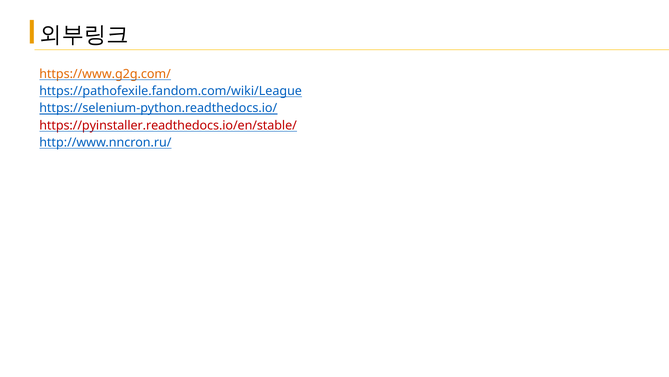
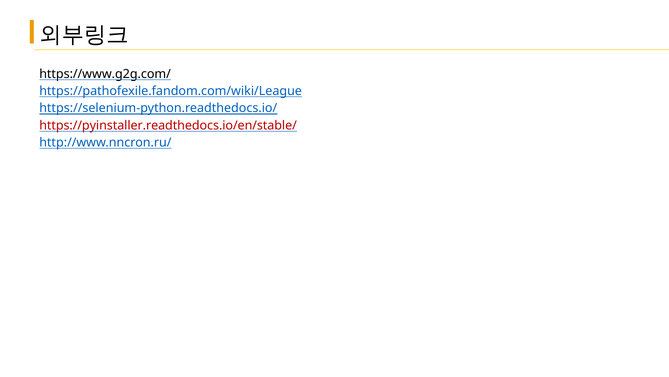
https://www.g2g.com/ colour: orange -> black (105, 74)
